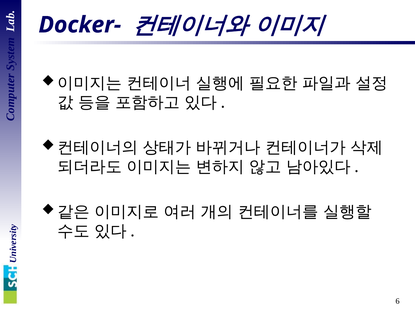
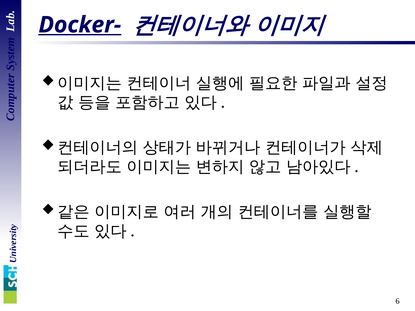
Docker- underline: none -> present (80, 25)
